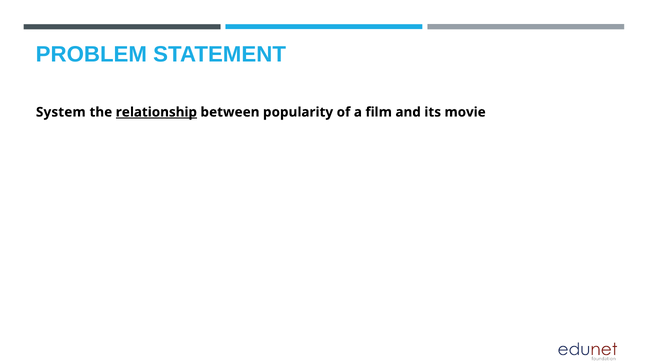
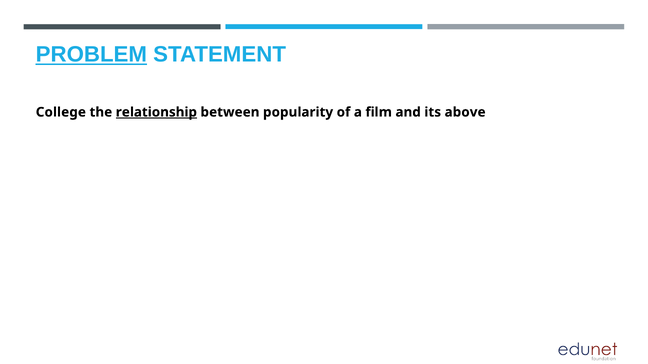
PROBLEM underline: none -> present (91, 55)
System: System -> College (61, 112)
movie: movie -> above (465, 112)
